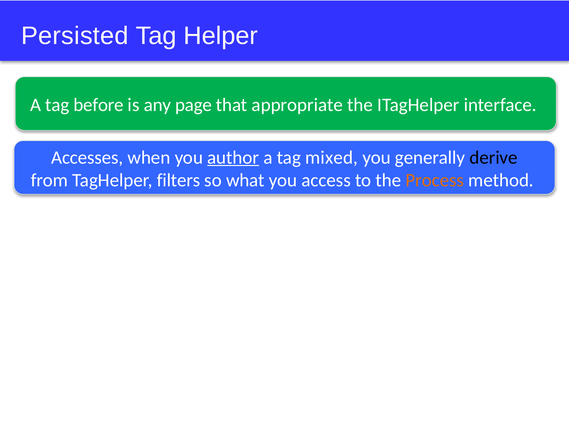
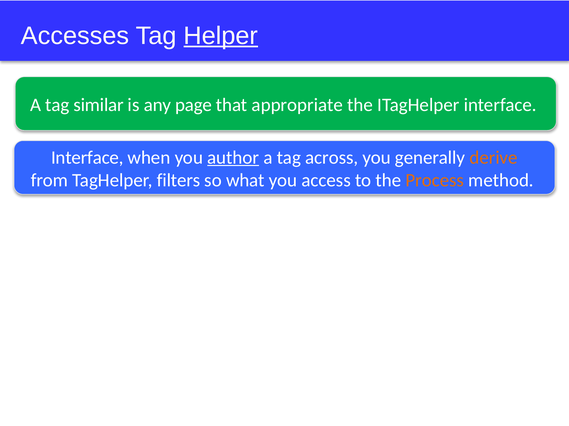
Persisted: Persisted -> Accesses (75, 36)
Helper underline: none -> present (221, 36)
before: before -> similar (99, 105)
Accesses: Accesses -> Interface (87, 158)
mixed: mixed -> across (332, 158)
derive colour: black -> orange (494, 158)
